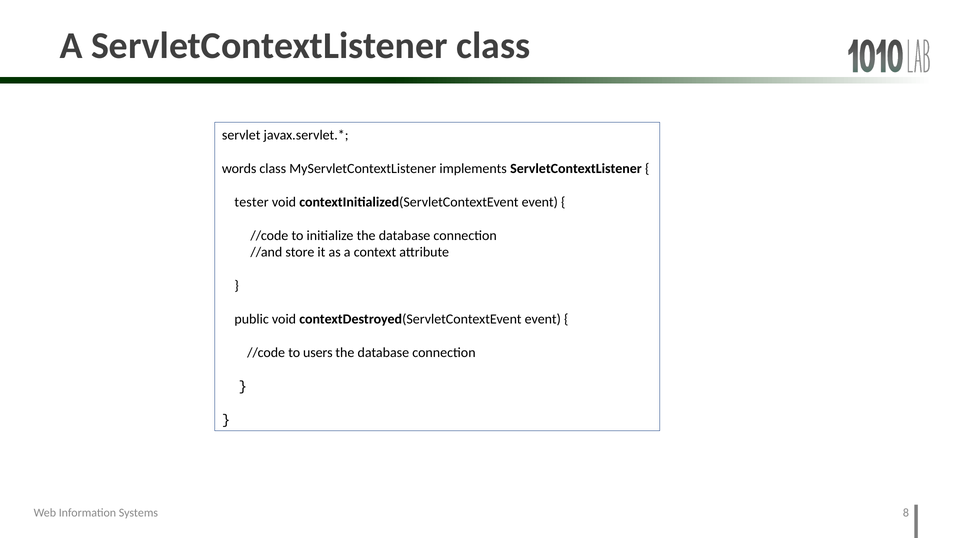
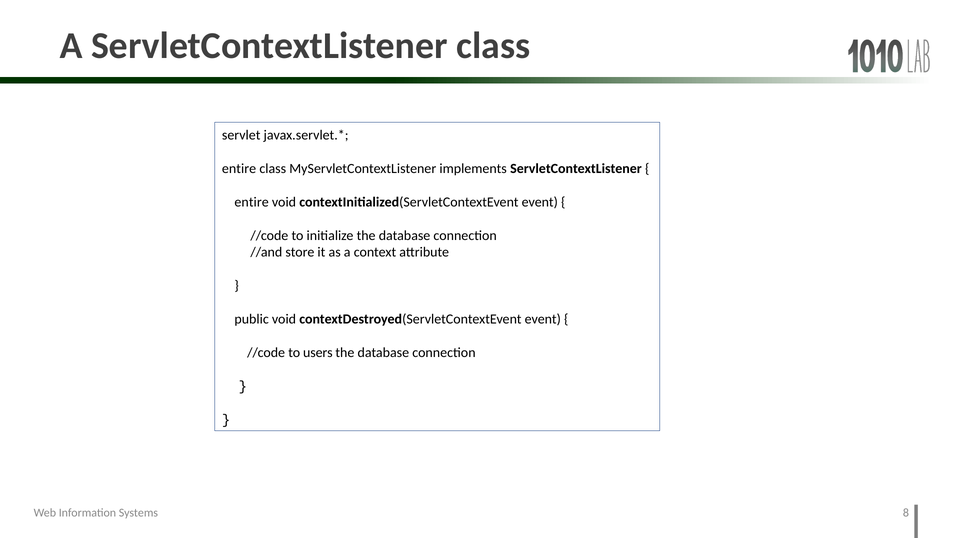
words: words -> entire (239, 169)
tester: tester -> entire (252, 202)
